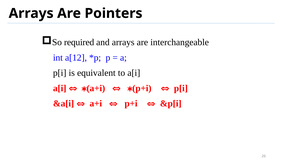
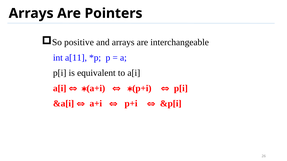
required: required -> positive (79, 42)
a[12: a[12 -> a[11 (76, 58)
